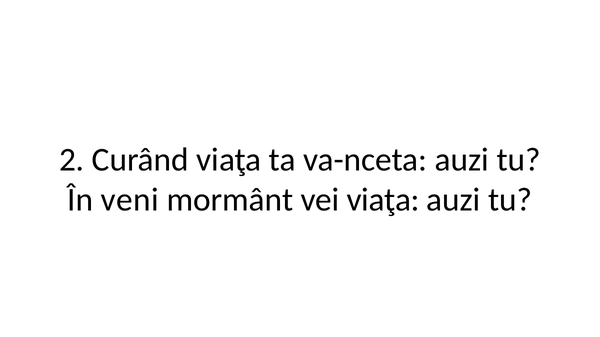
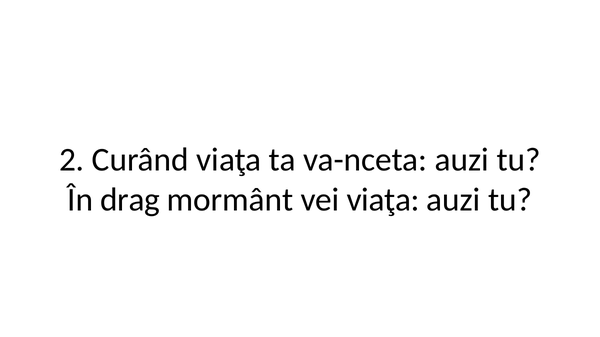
veni: veni -> drag (130, 200)
